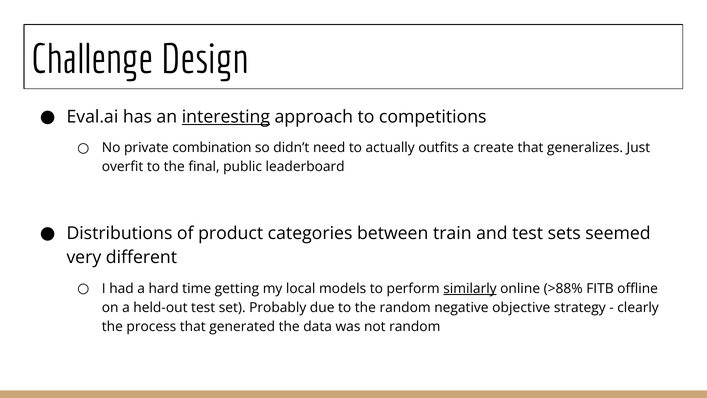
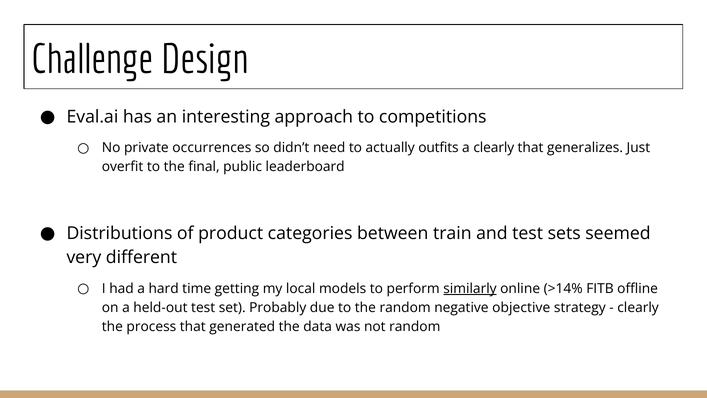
interesting underline: present -> none (226, 117)
combination: combination -> occurrences (212, 148)
a create: create -> clearly (494, 148)
>88%: >88% -> >14% (563, 288)
